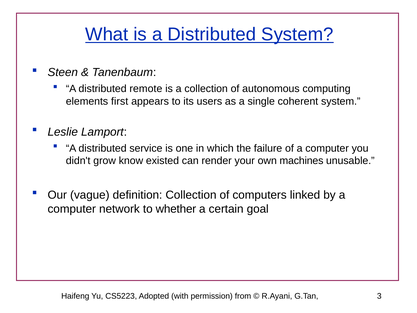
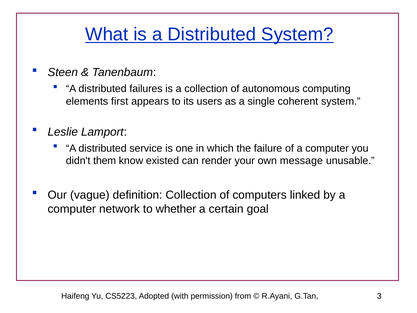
remote: remote -> failures (146, 89)
grow: grow -> them (105, 161)
machines: machines -> message (301, 161)
